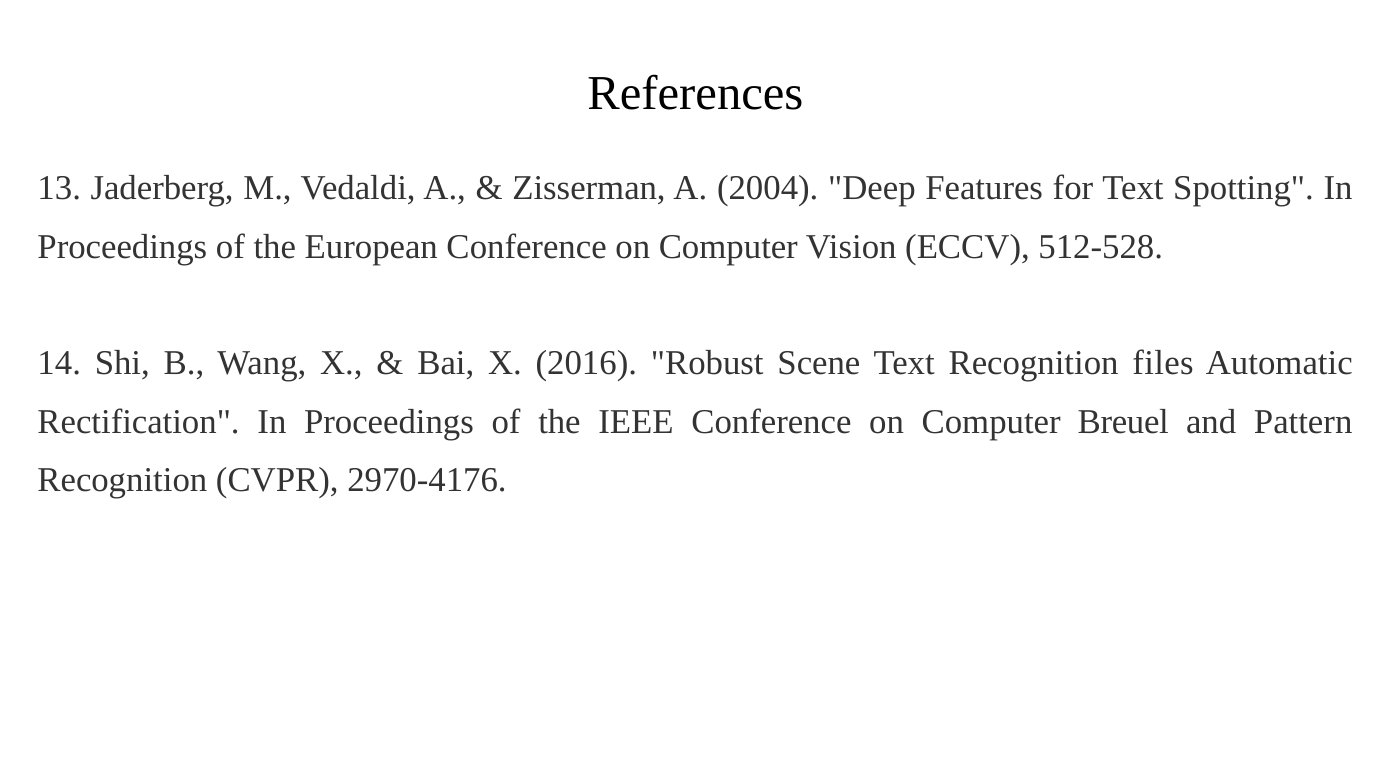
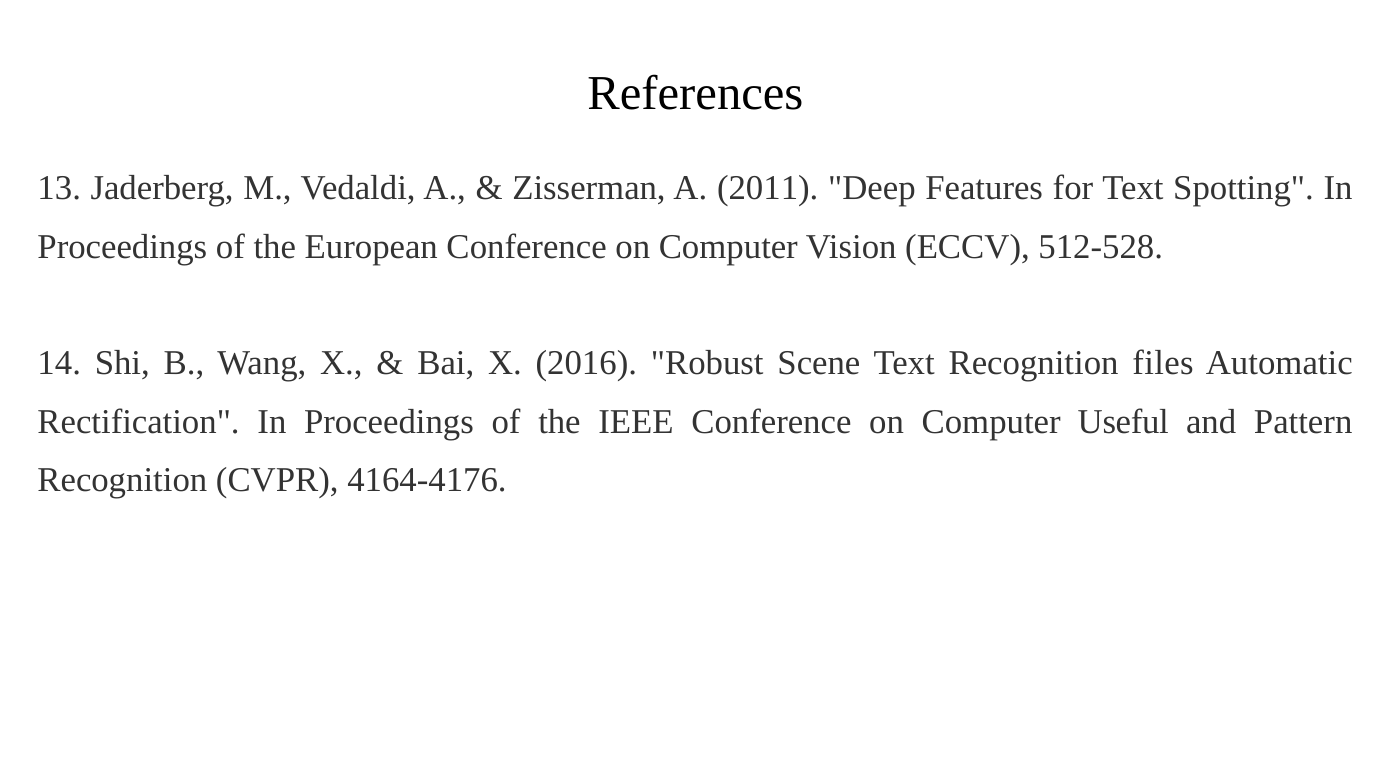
2004: 2004 -> 2011 (768, 188)
Breuel: Breuel -> Useful (1123, 422)
2970-4176: 2970-4176 -> 4164-4176 (427, 480)
